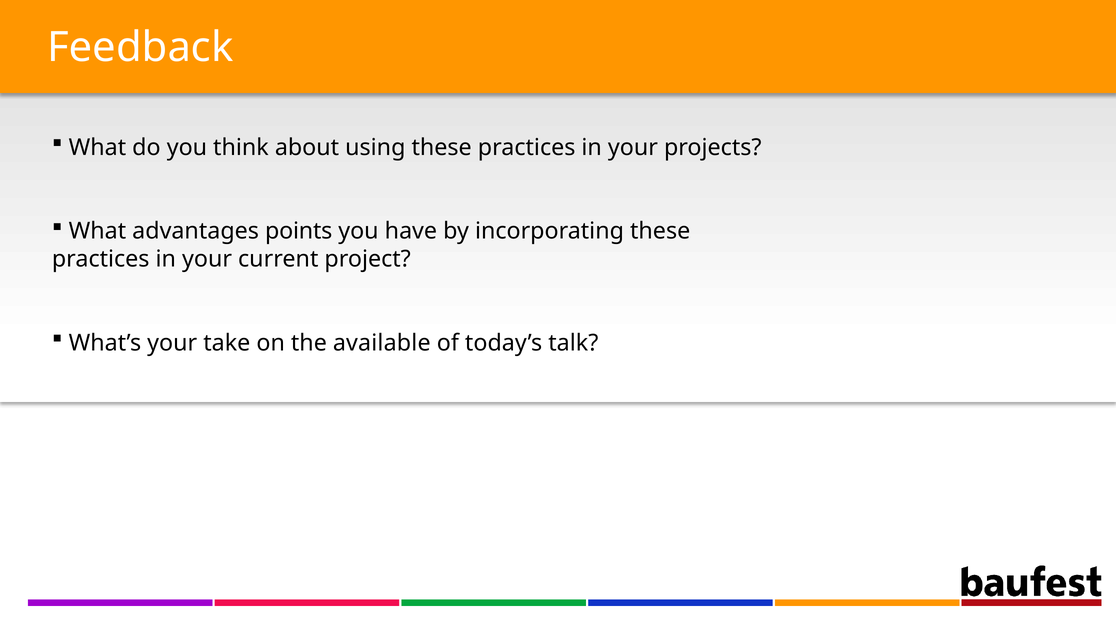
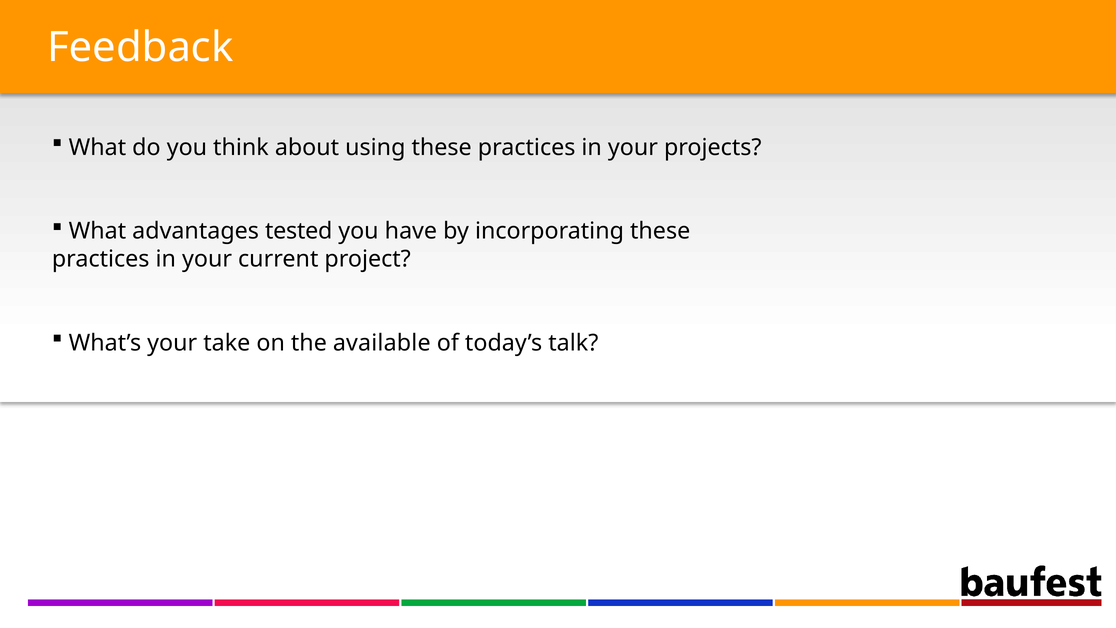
points: points -> tested (299, 231)
